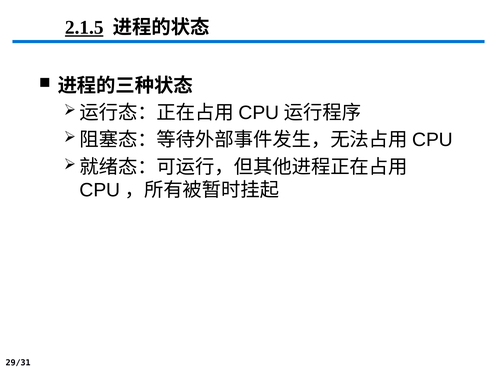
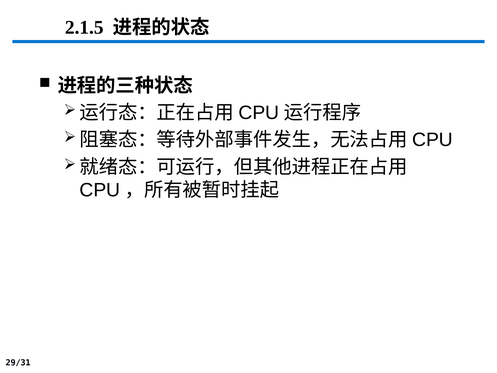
2.1.5 underline: present -> none (84, 28)
